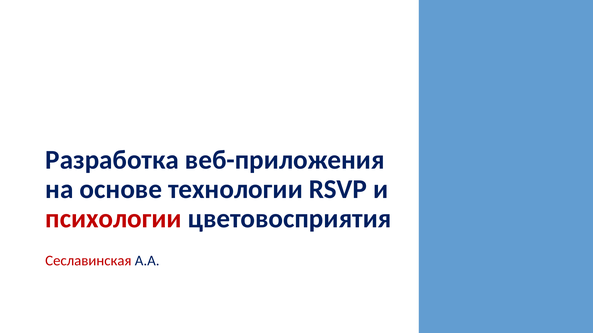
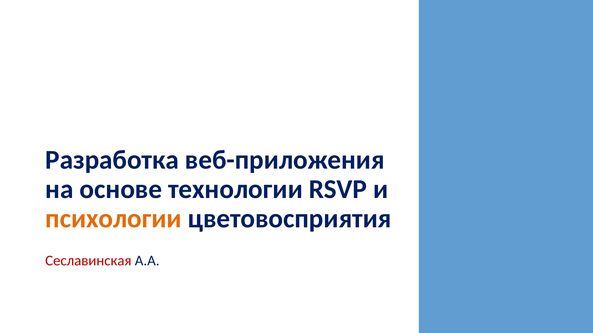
психологии colour: red -> orange (113, 219)
